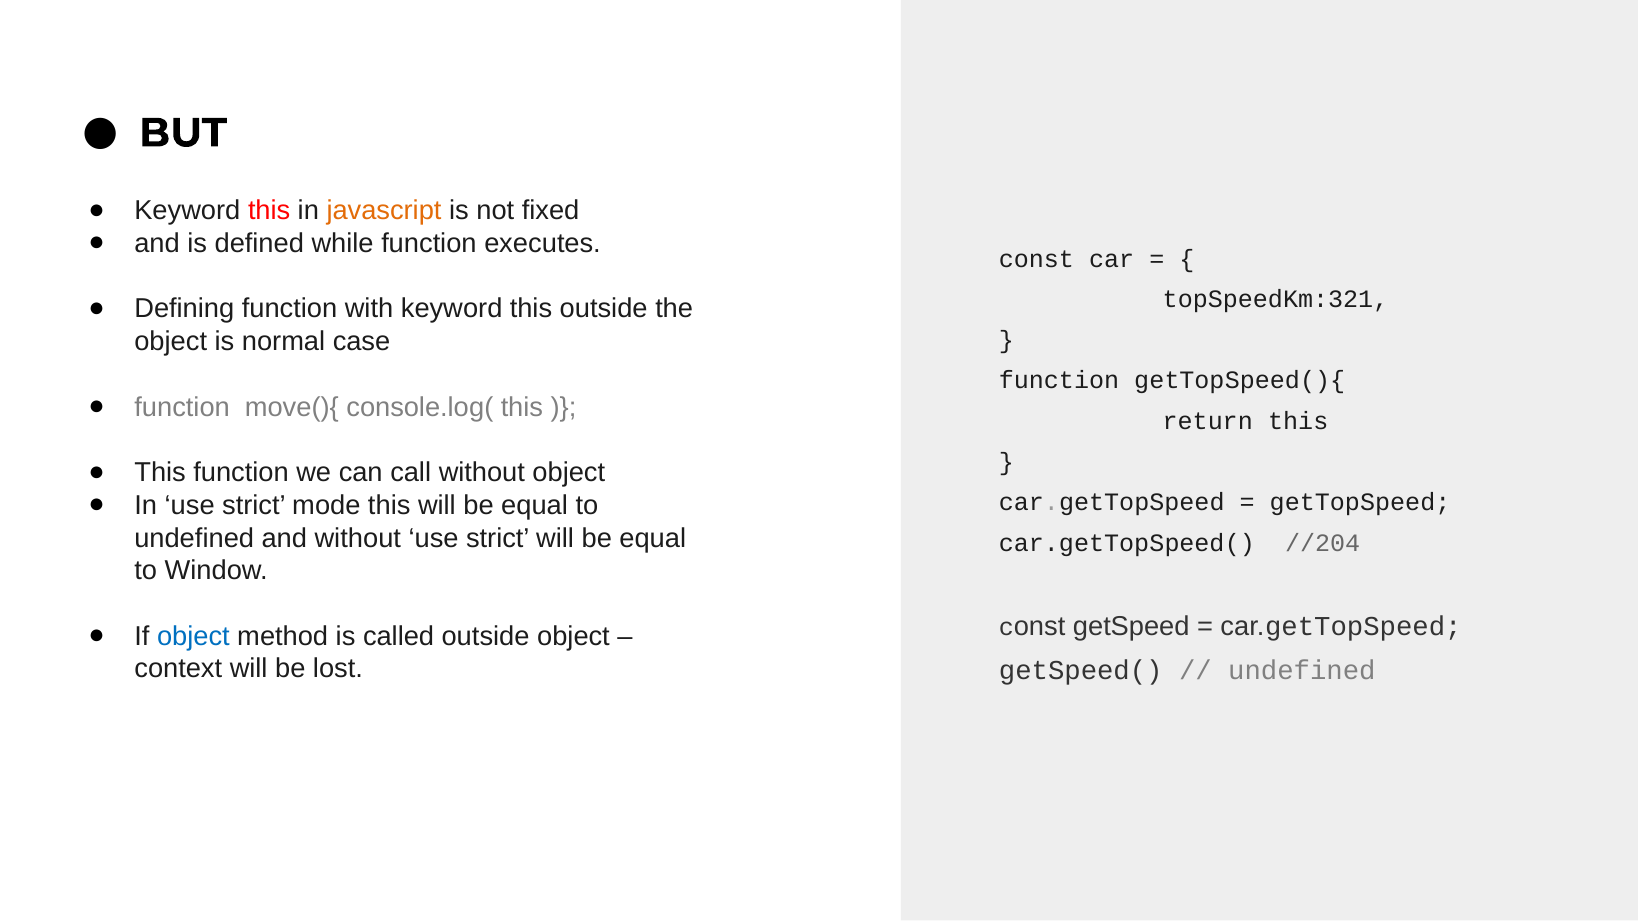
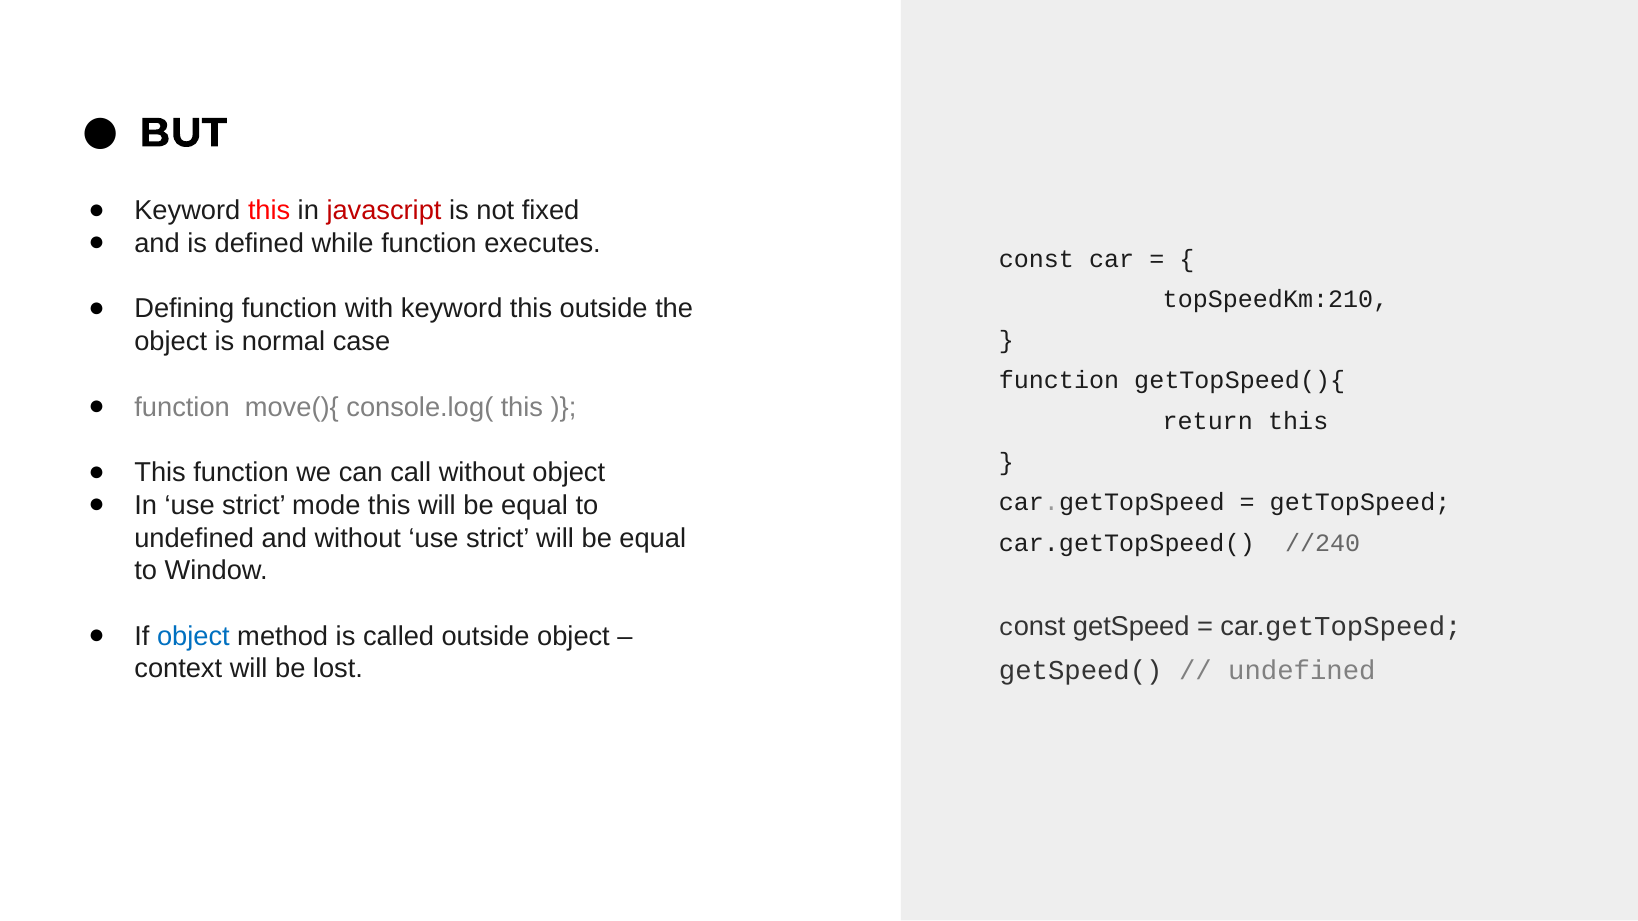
javascript colour: orange -> red (384, 211)
topSpeedKm:321: topSpeedKm:321 -> topSpeedKm:210 (1276, 300)
//204: //204 -> //240 (1323, 543)
